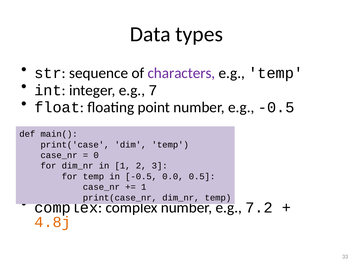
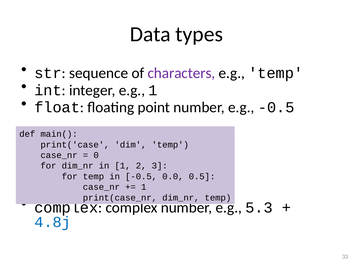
e.g 7: 7 -> 1 (153, 90)
7.2: 7.2 -> 5.3 (259, 207)
4.8j colour: orange -> blue (53, 222)
